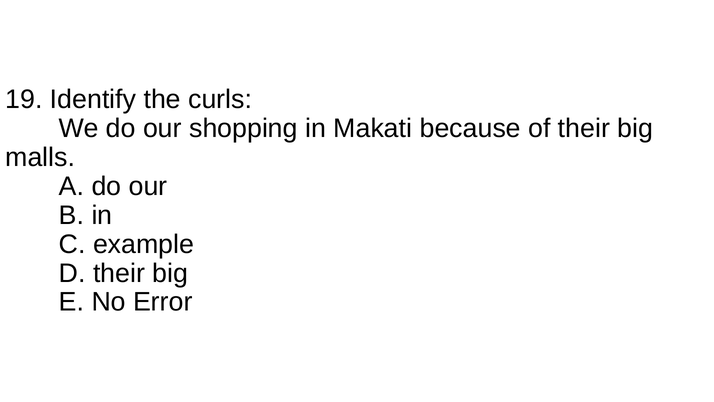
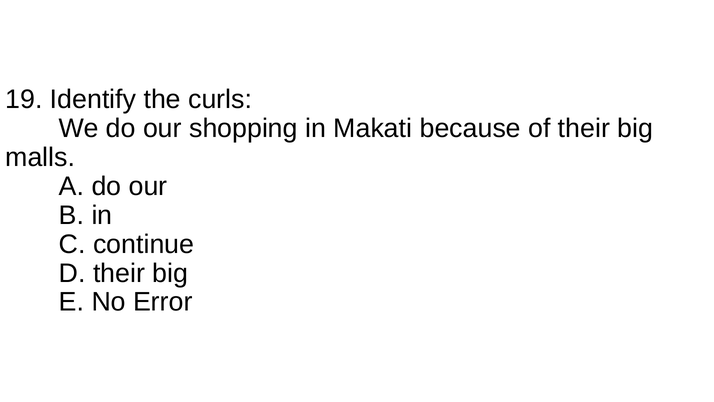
example: example -> continue (144, 244)
